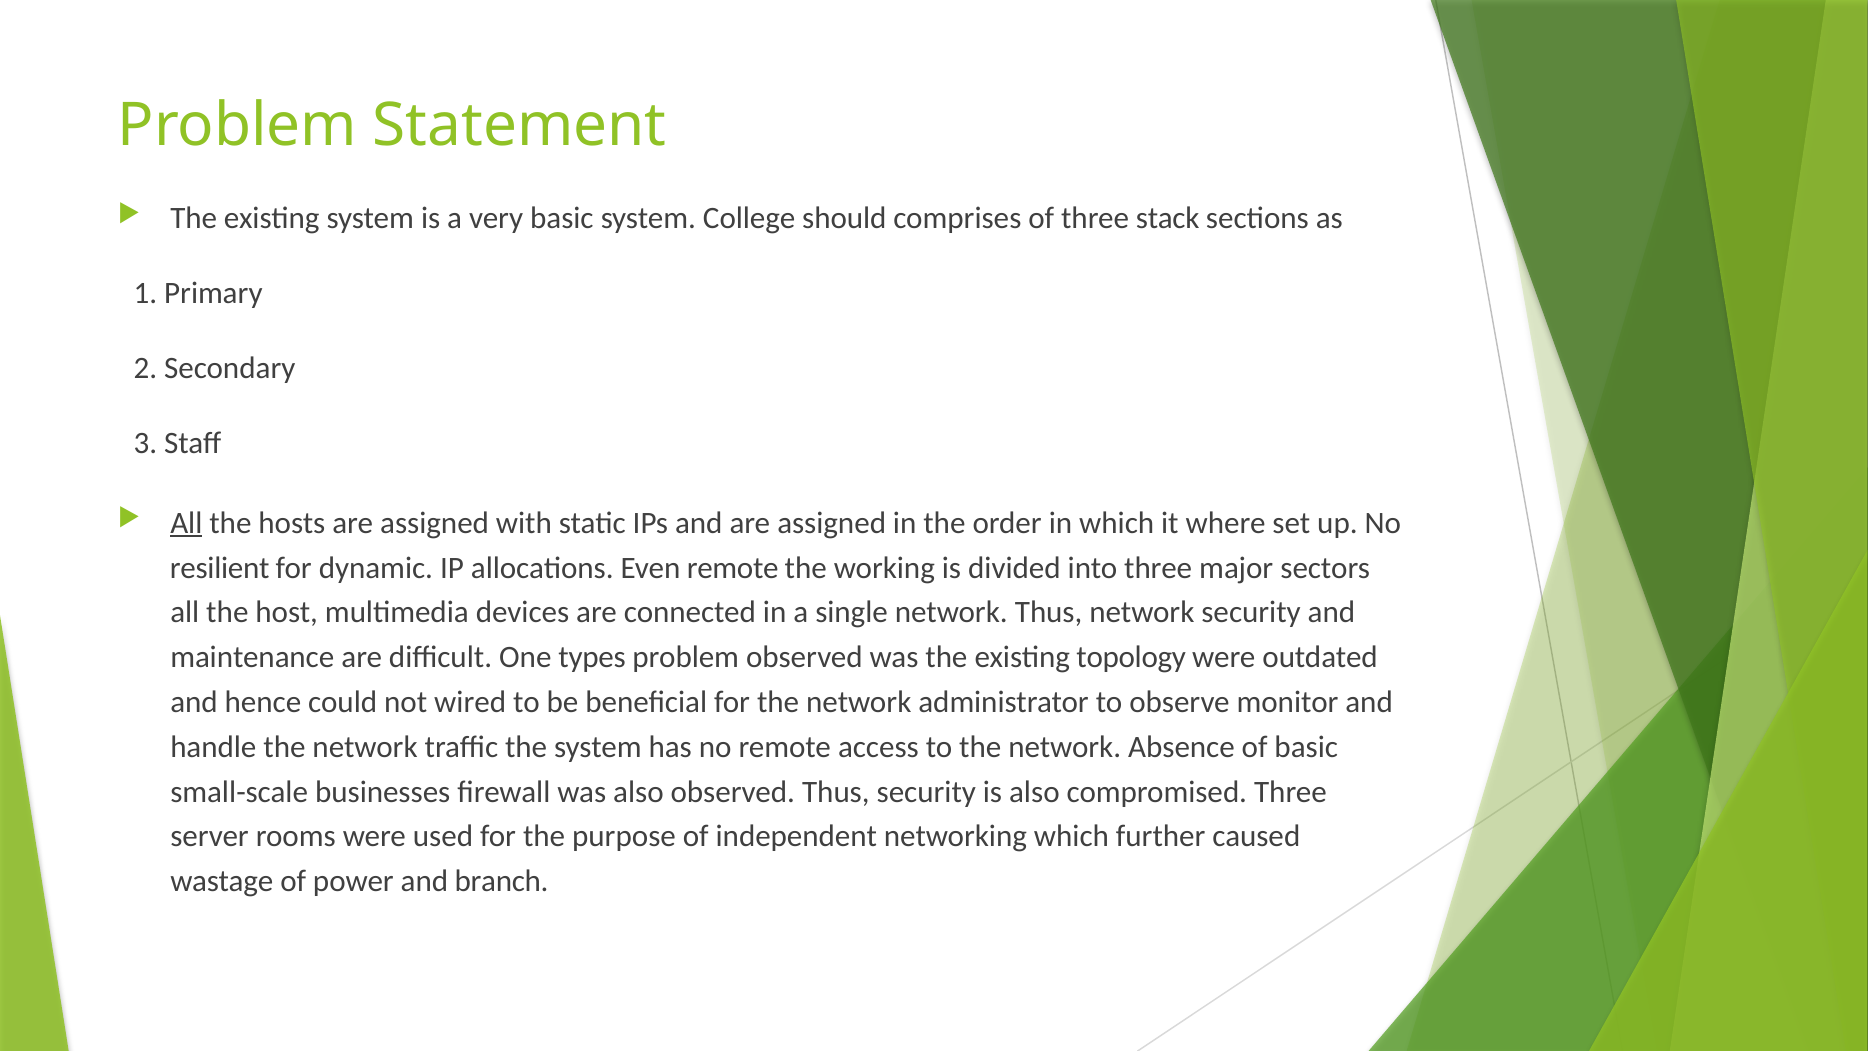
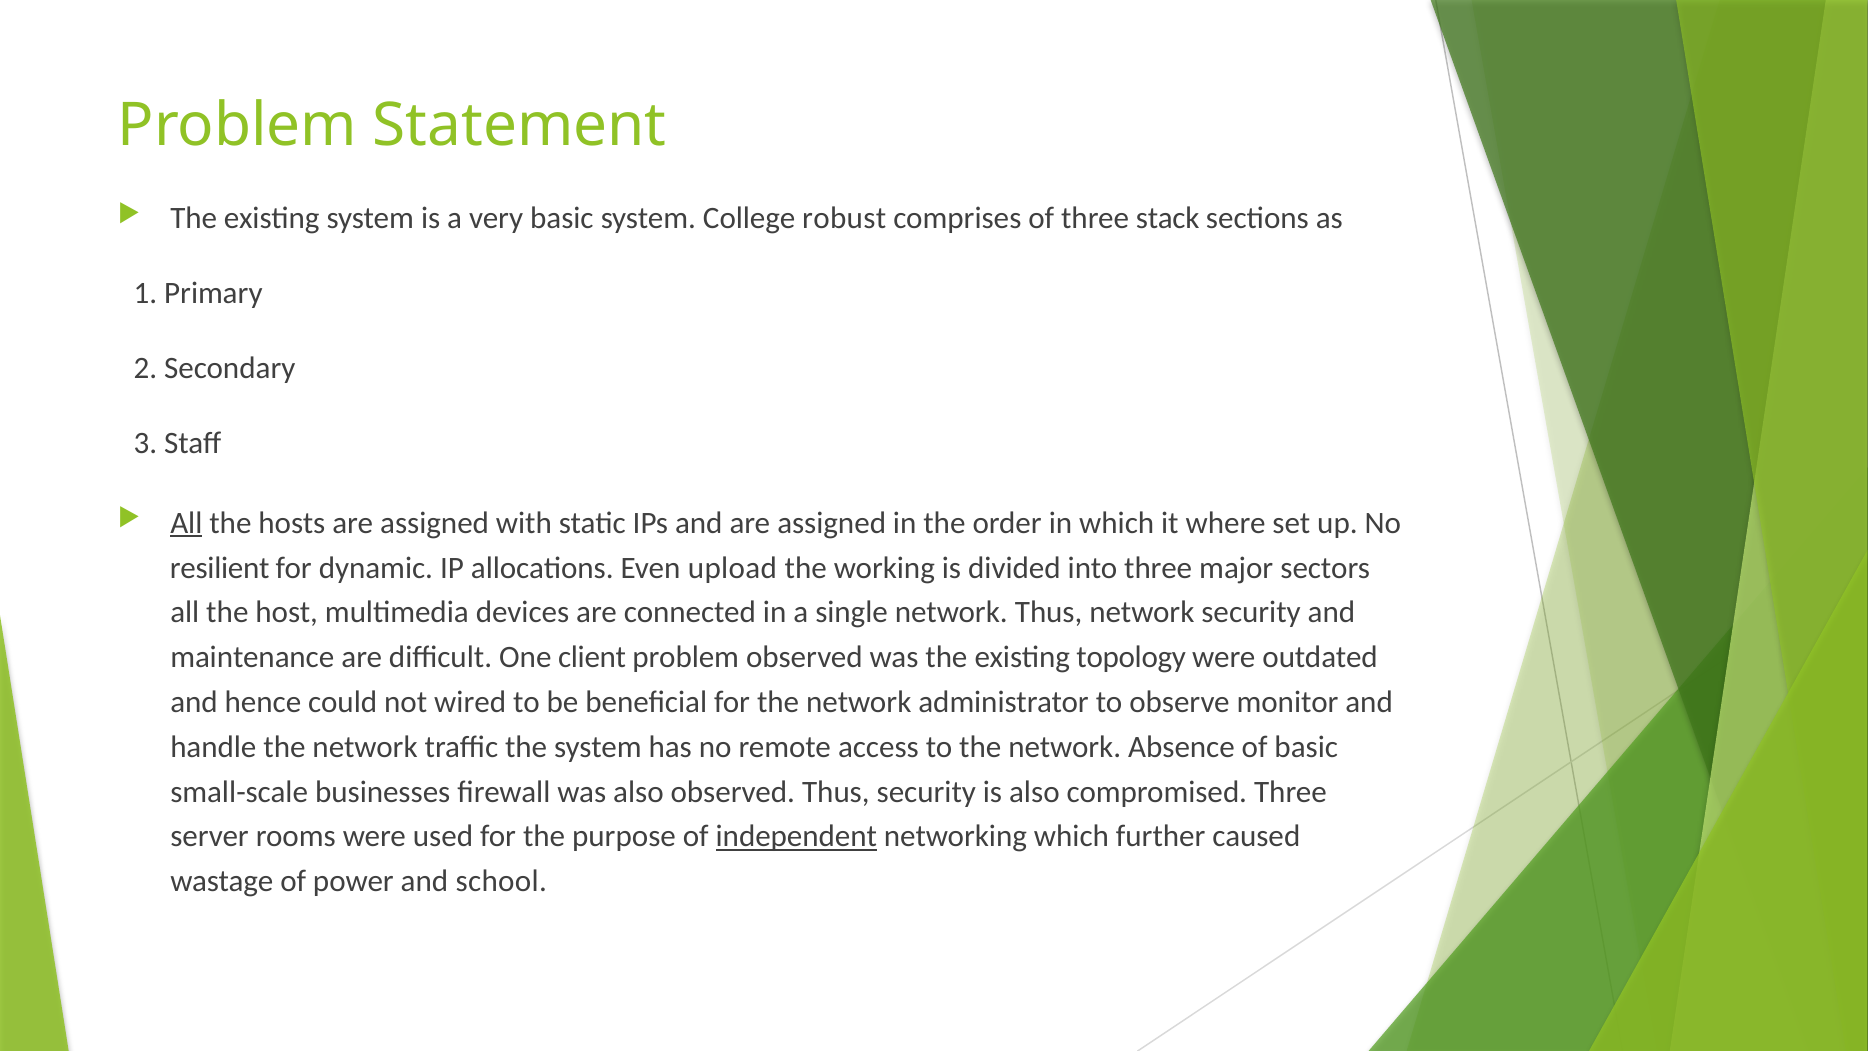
should: should -> robust (844, 218)
Even remote: remote -> upload (732, 568)
types: types -> client (592, 657)
independent underline: none -> present (796, 836)
branch: branch -> school (501, 881)
